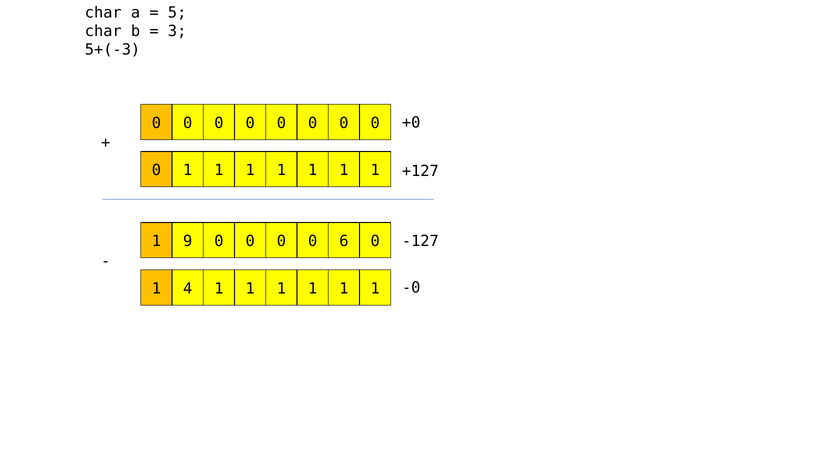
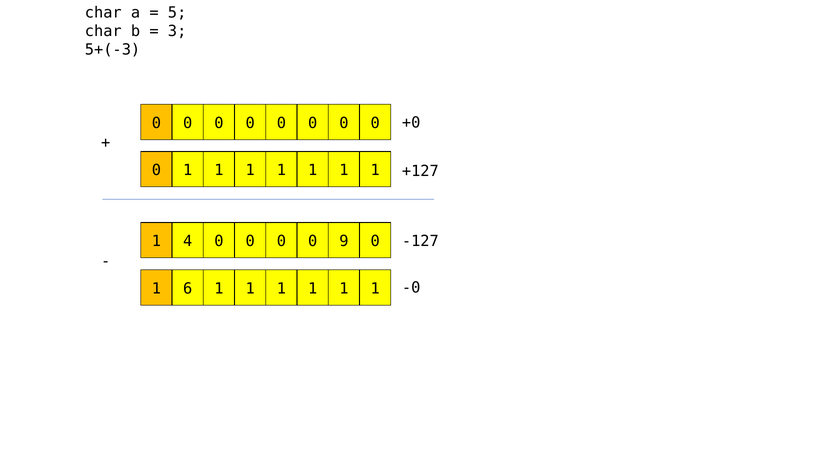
9: 9 -> 4 (188, 241)
6: 6 -> 9 (344, 241)
4: 4 -> 6 (188, 289)
